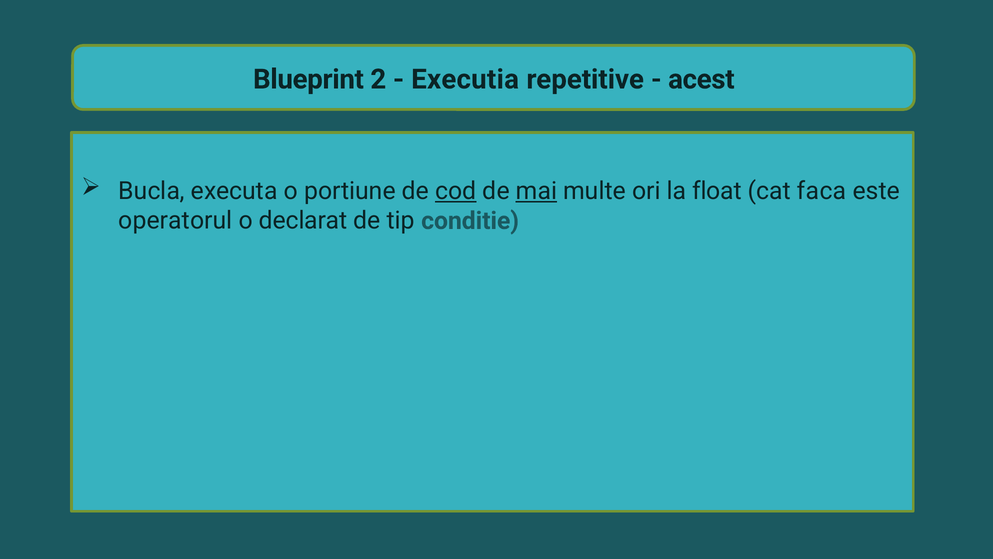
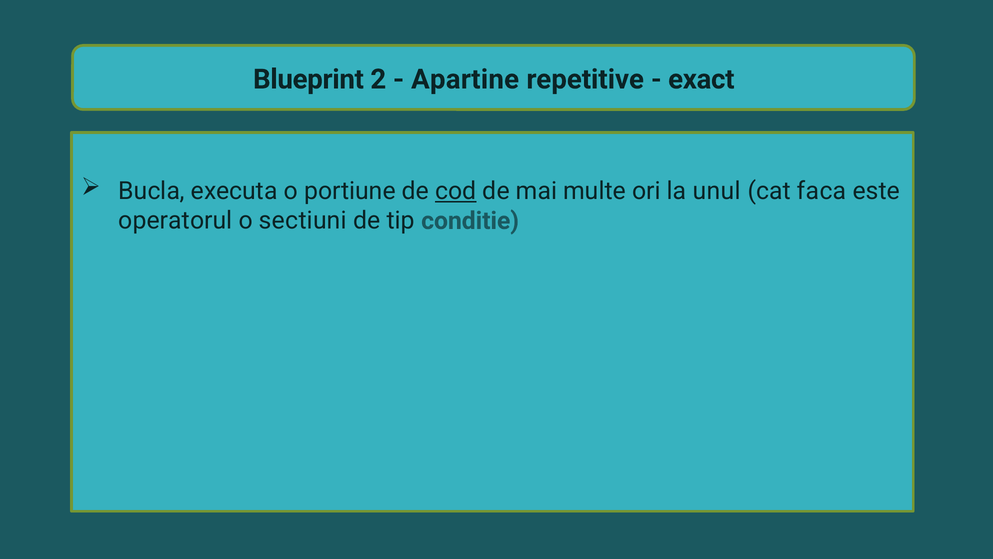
Executia: Executia -> Apartine (465, 79)
acest: acest -> exact (701, 79)
mai underline: present -> none (536, 191)
float: float -> unul (717, 191)
declarat: declarat -> sectiuni (303, 221)
